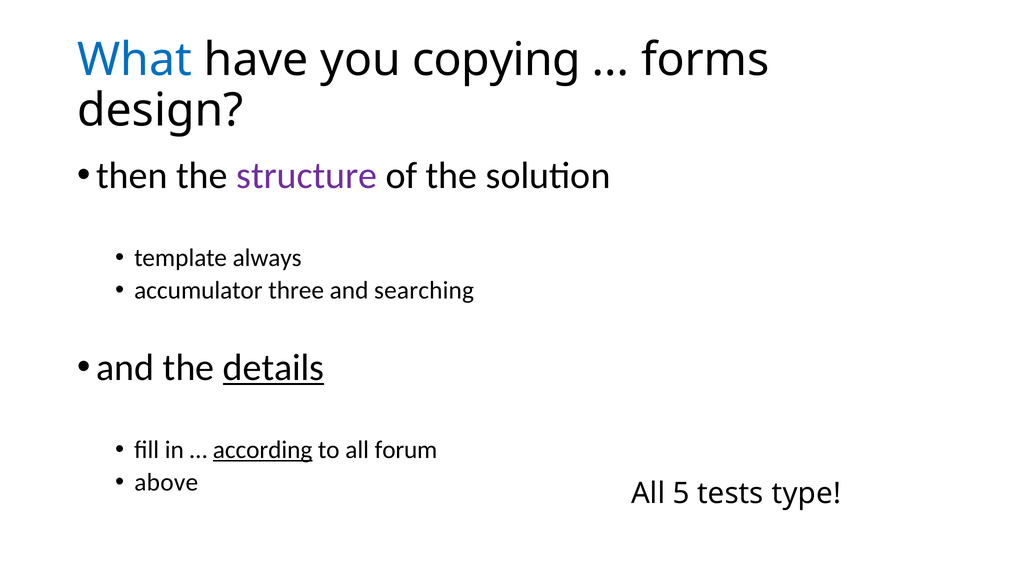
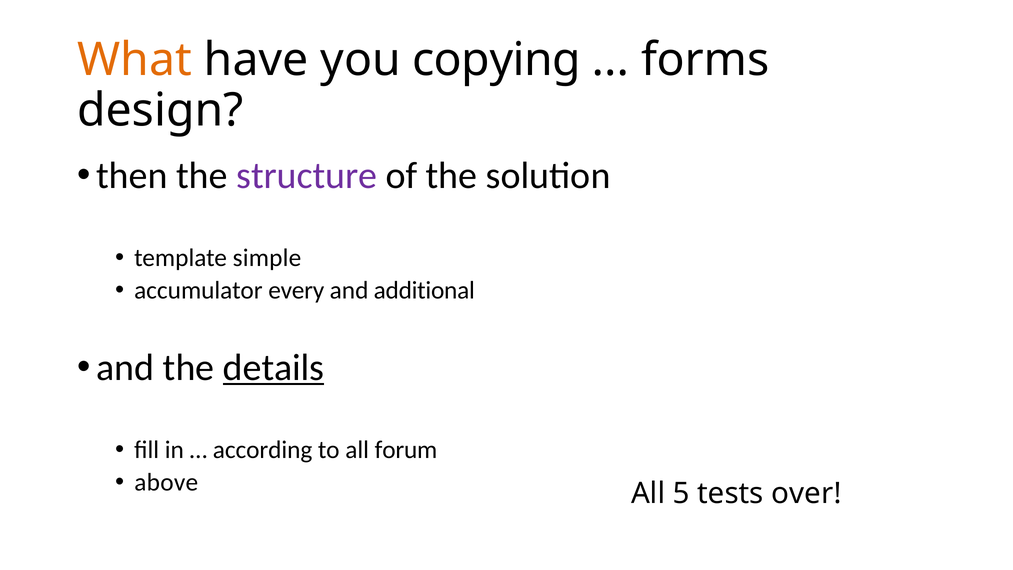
What colour: blue -> orange (135, 60)
always: always -> simple (267, 258)
three: three -> every (296, 290)
searching: searching -> additional (424, 290)
according underline: present -> none (263, 450)
type: type -> over (806, 493)
